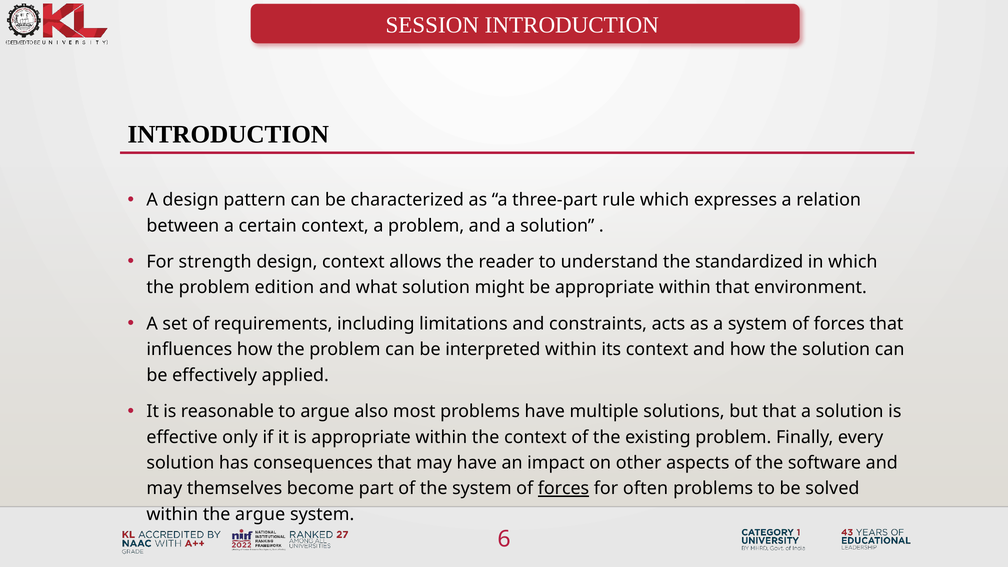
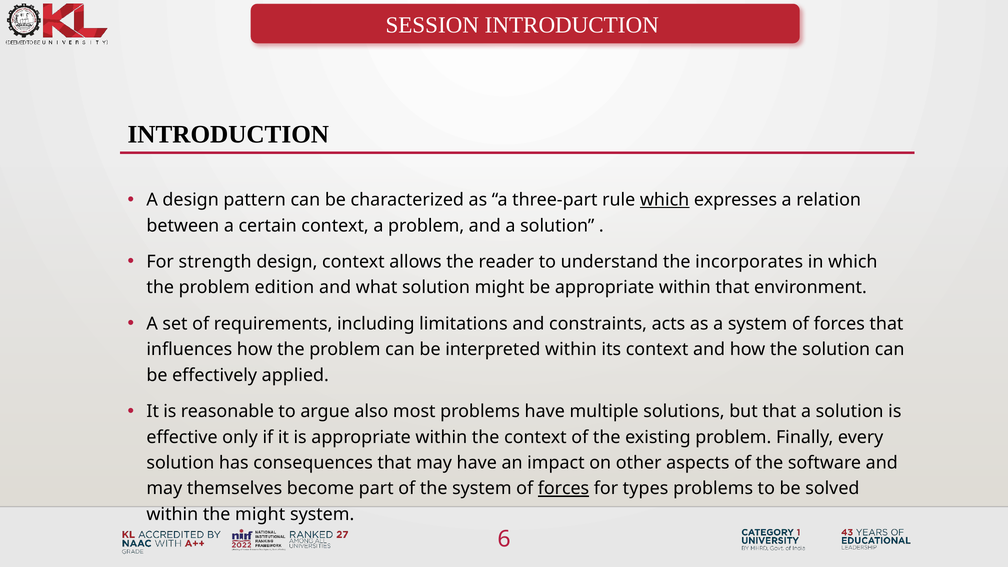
which underline: none -> present (665, 200)
standardized: standardized -> incorporates (749, 262)
often: often -> types (646, 489)
the argue: argue -> might (260, 514)
